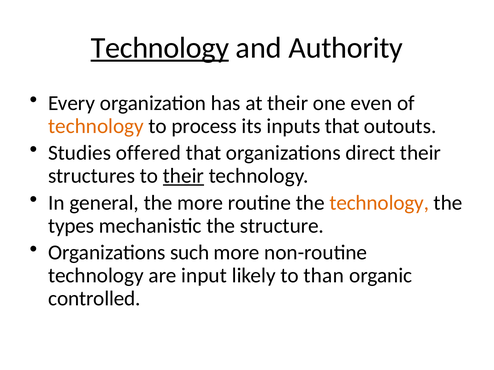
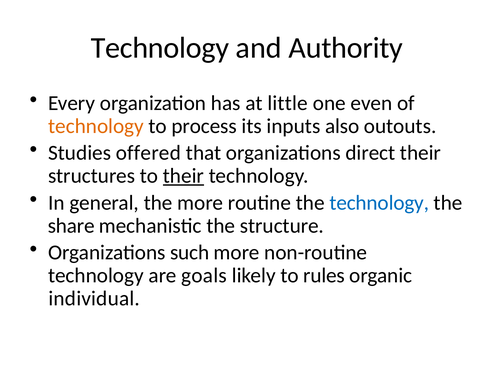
Technology underline: present -> none (160, 48)
at their: their -> little (288, 103)
inputs that: that -> also (342, 126)
technology colour: orange -> blue (379, 203)
types: types -> share (71, 226)
input: input -> goals (204, 276)
than: than -> rules (324, 276)
controlled: controlled -> individual (94, 299)
